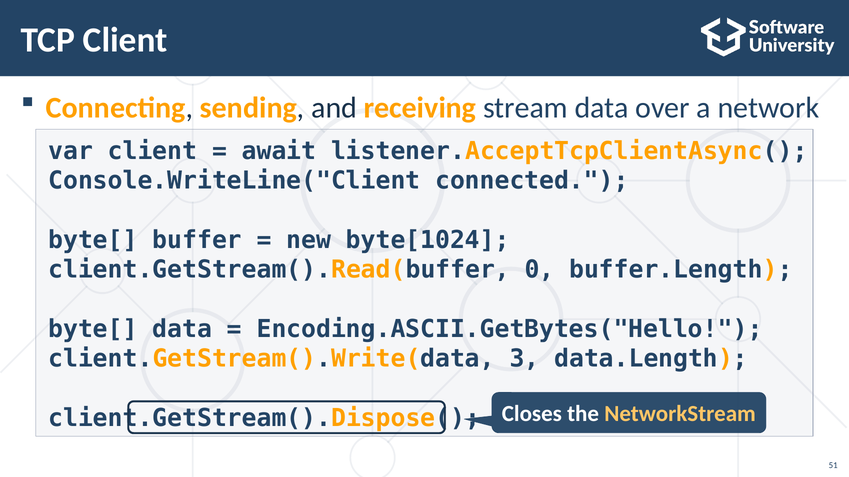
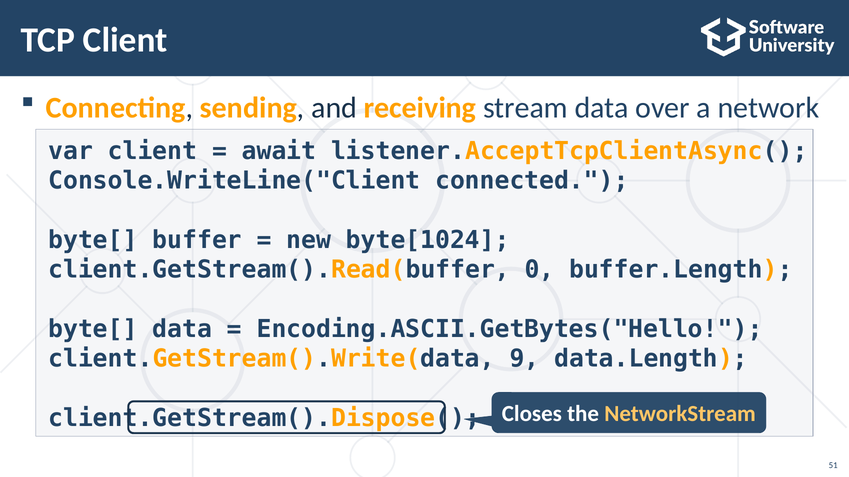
3: 3 -> 9 (524, 359)
